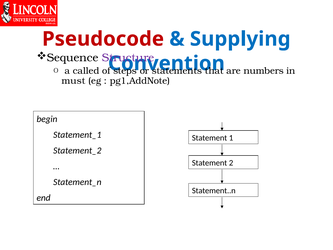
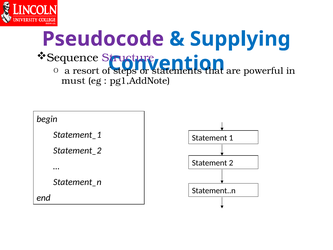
Pseudocode colour: red -> purple (103, 39)
called: called -> resort (86, 71)
numbers: numbers -> powerful (263, 71)
